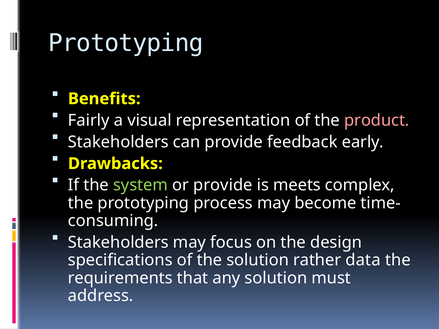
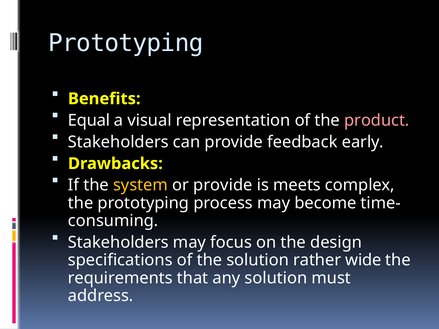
Fairly: Fairly -> Equal (89, 120)
system colour: light green -> yellow (141, 185)
data: data -> wide (363, 260)
